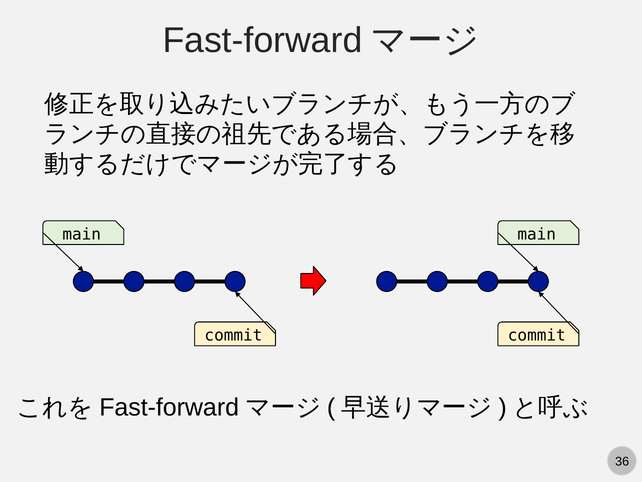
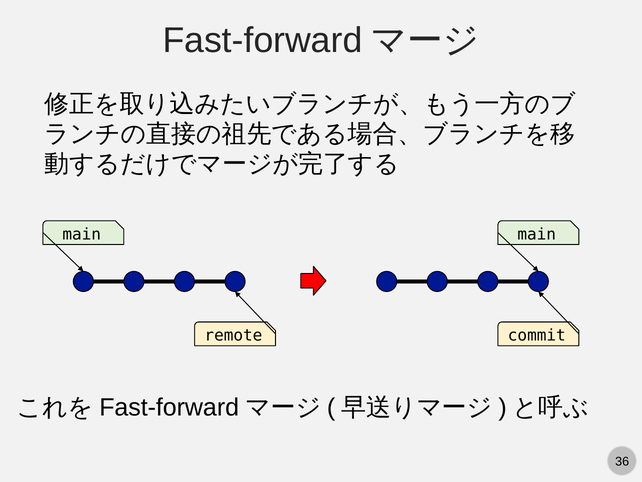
commit: commit -> remote (233, 335)
